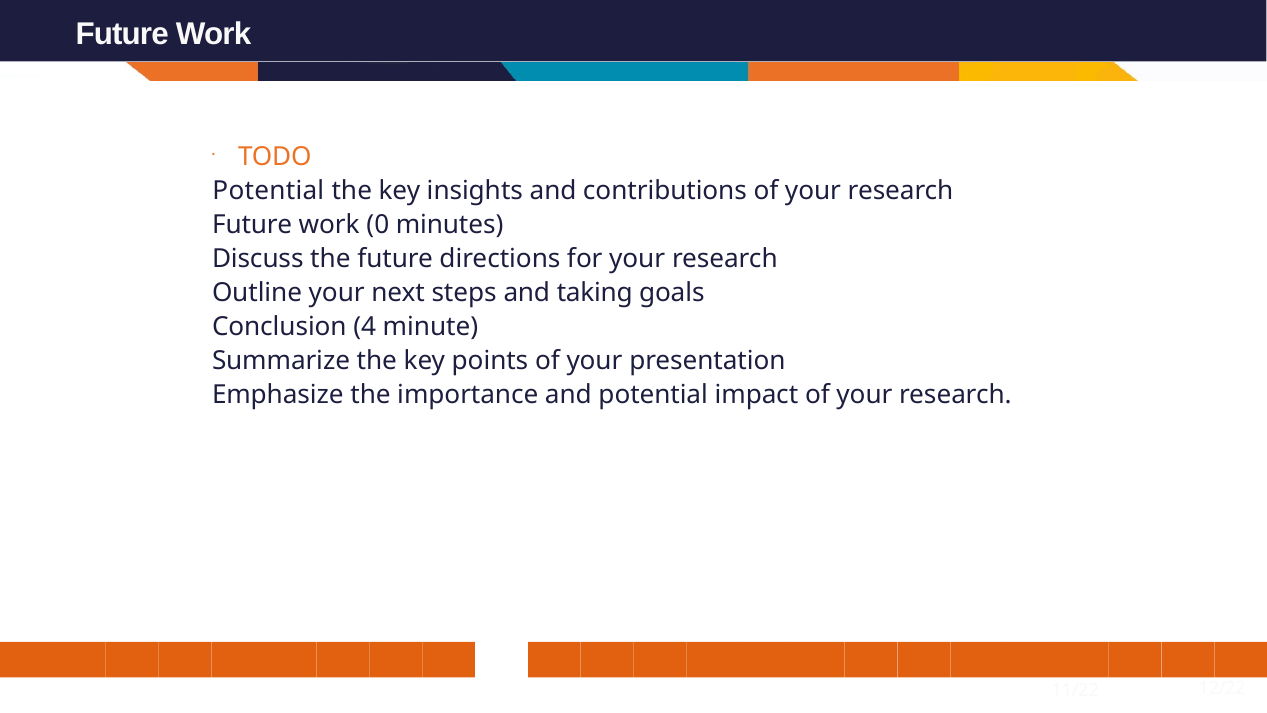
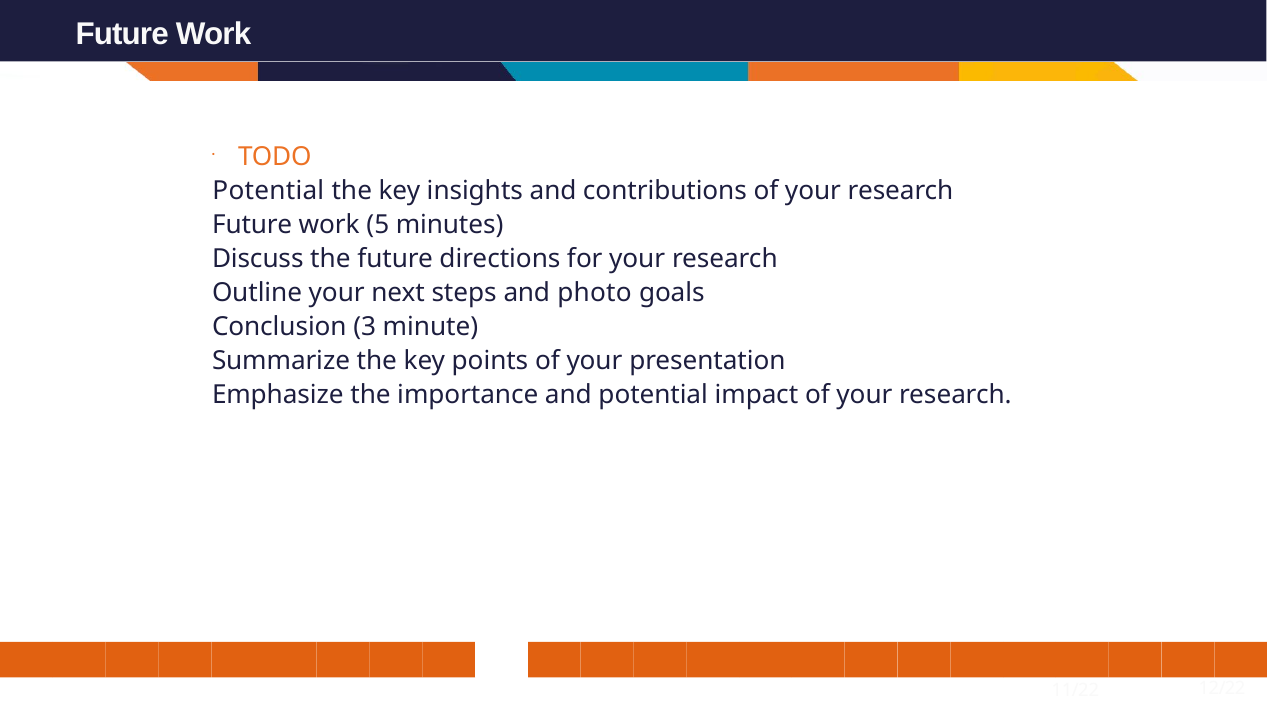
0: 0 -> 5 (378, 225)
taking: taking -> photo (594, 292)
4: 4 -> 3 (365, 326)
